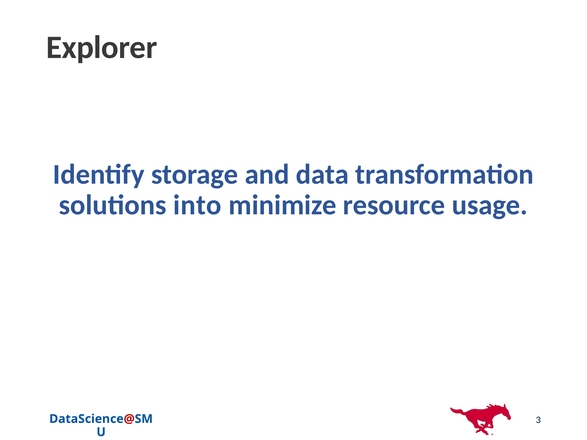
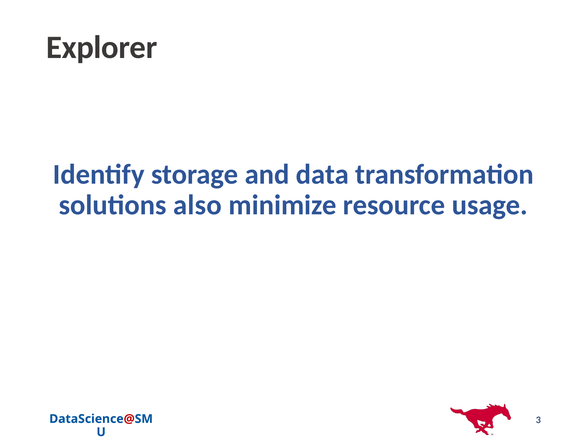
into: into -> also (197, 205)
